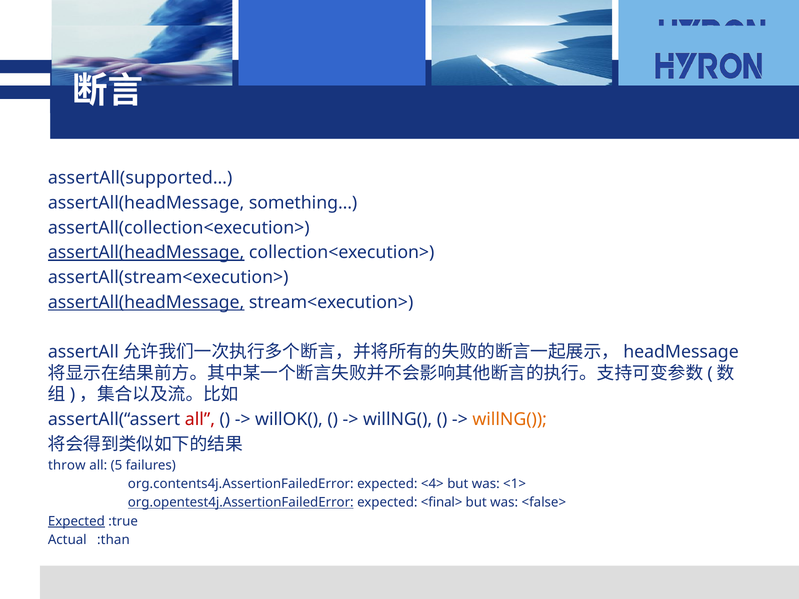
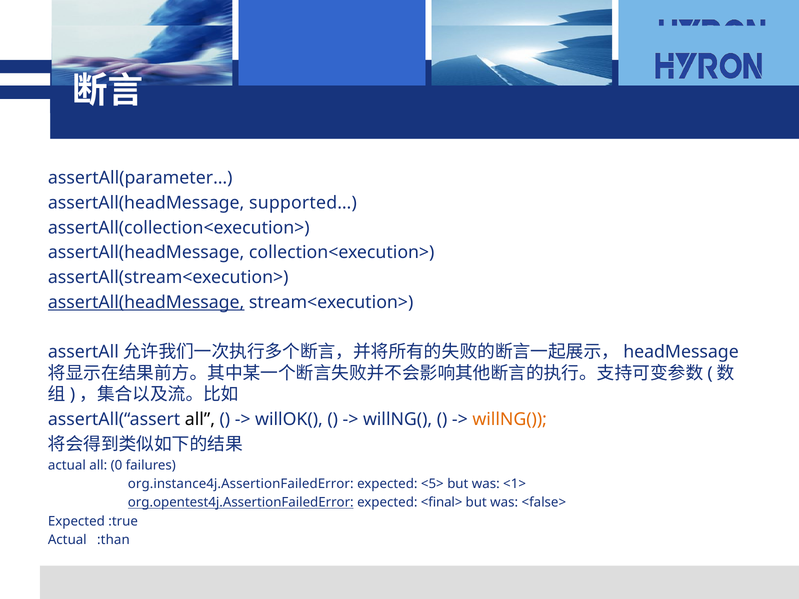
assertAll(supported…: assertAll(supported… -> assertAll(parameter… (140, 178)
something…: something… -> supported… (303, 203)
assertAll(headMessage underline: present -> none (146, 253)
all colour: red -> black (200, 420)
throw: throw -> actual (67, 465)
5: 5 -> 0 (116, 465)
org.contents4j.AssertionFailedError: org.contents4j.AssertionFailedError -> org.instance4j.AssertionFailedError (241, 484)
<4>: <4> -> <5> (432, 484)
Expected underline: present -> none (76, 521)
